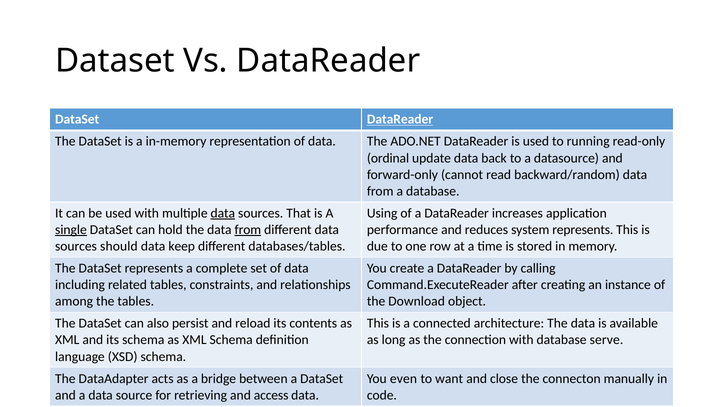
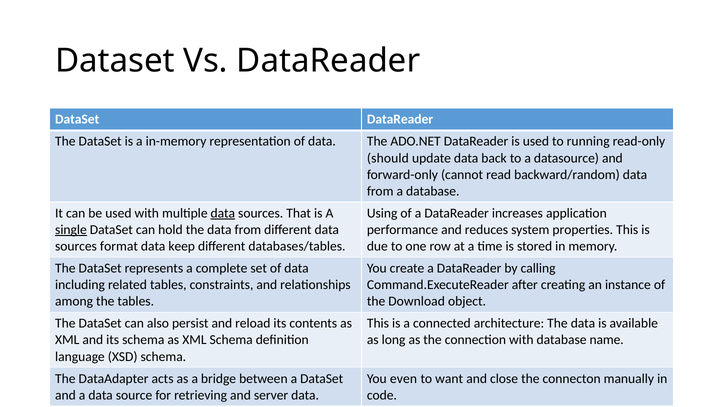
DataReader underline: present -> none (400, 119)
ordinal: ordinal -> should (388, 158)
from underline: present -> none (248, 230)
system represents: represents -> properties (583, 230)
should: should -> format (119, 246)
serve: serve -> name (607, 340)
access: access -> server (271, 395)
